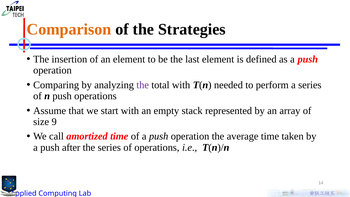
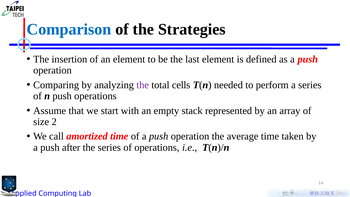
Comparison colour: orange -> blue (69, 29)
total with: with -> cells (181, 85)
9: 9 -> 2 (54, 122)
